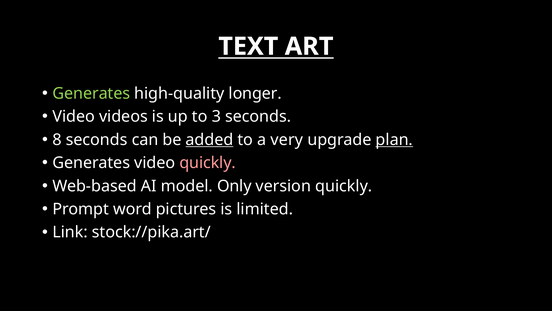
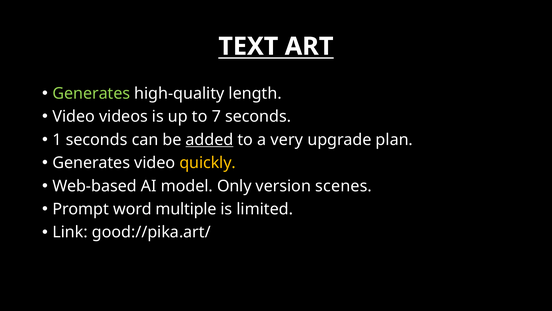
longer: longer -> length (255, 93)
3: 3 -> 7 (216, 116)
8: 8 -> 1 (57, 140)
plan underline: present -> none (394, 140)
quickly colour: pink -> yellow (208, 163)
version quickly: quickly -> scenes (344, 186)
pictures: pictures -> multiple (186, 209)
stock://pika.art/: stock://pika.art/ -> good://pika.art/ (151, 232)
